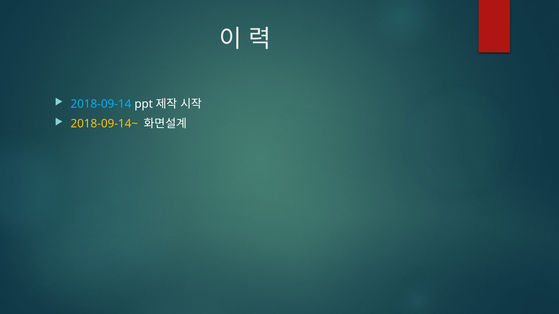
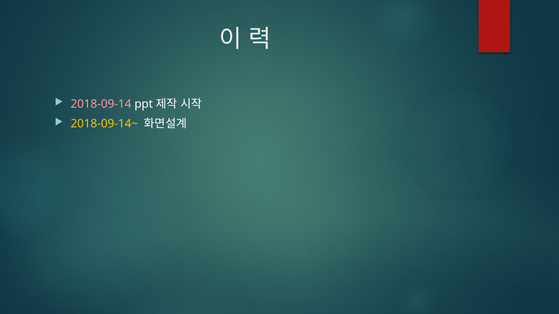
2018-09-14 colour: light blue -> pink (101, 104)
